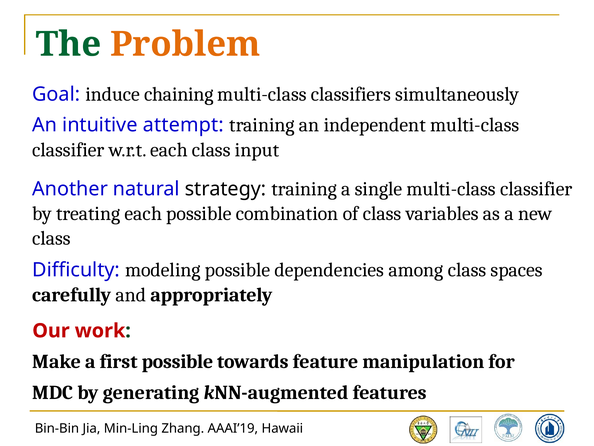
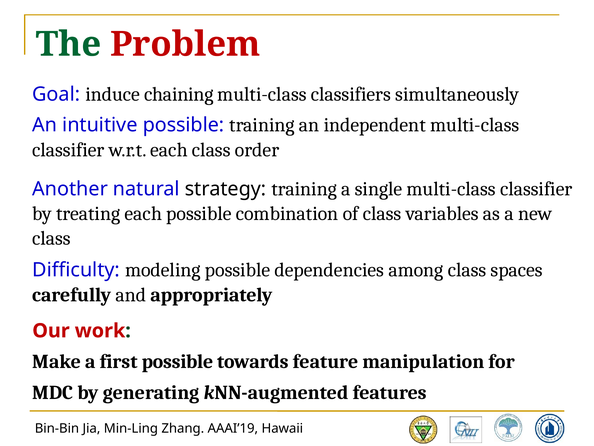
Problem colour: orange -> red (185, 44)
intuitive attempt: attempt -> possible (183, 125)
input: input -> order (257, 150)
